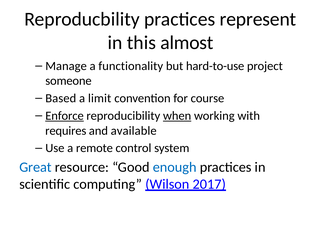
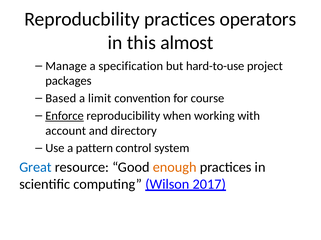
represent: represent -> operators (258, 19)
functionality: functionality -> specification (131, 66)
someone: someone -> packages (68, 81)
when underline: present -> none (177, 116)
requires: requires -> account (66, 131)
available: available -> directory (134, 131)
remote: remote -> pattern (94, 149)
enough colour: blue -> orange (175, 168)
